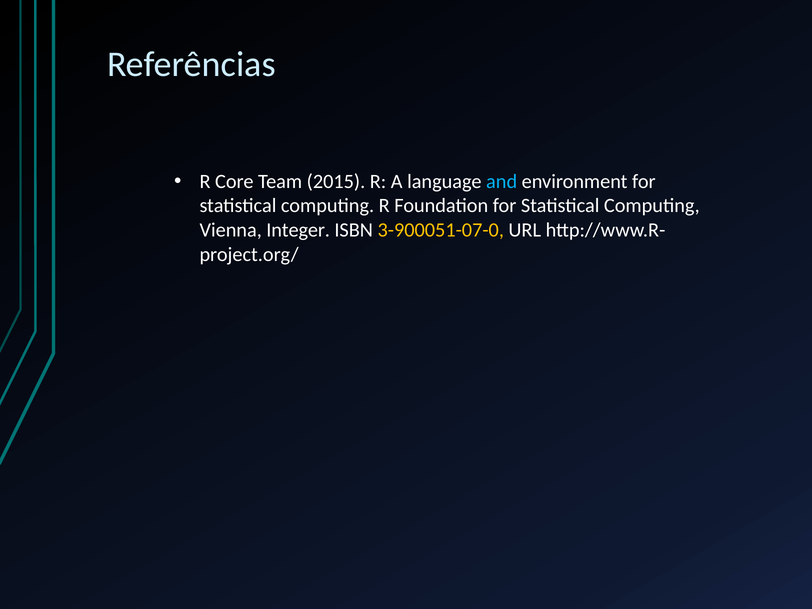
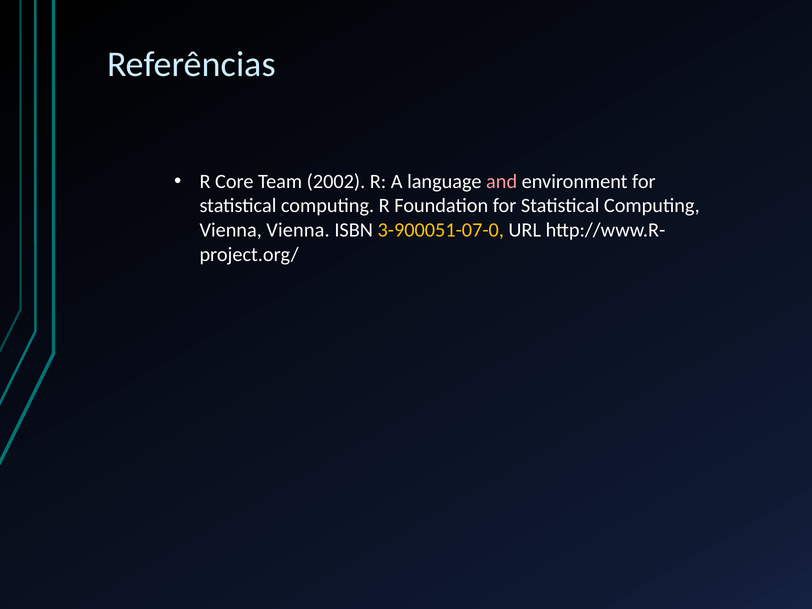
2015: 2015 -> 2002 (336, 181)
and colour: light blue -> pink (502, 181)
Vienna Integer: Integer -> Vienna (298, 230)
